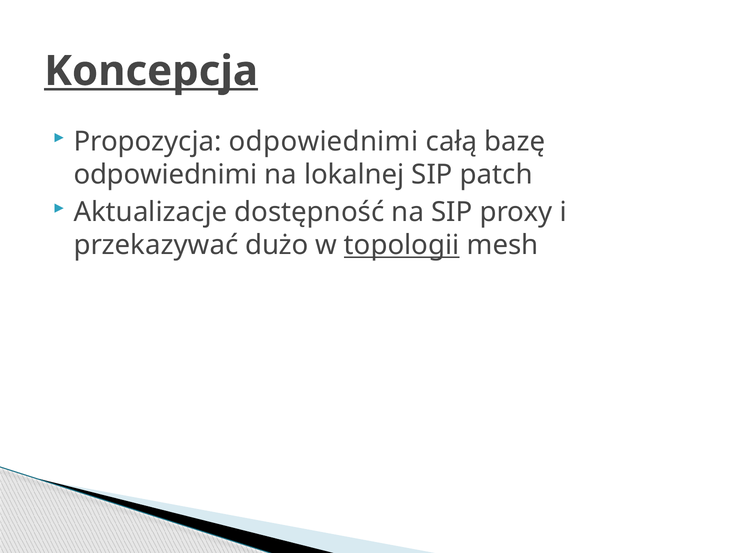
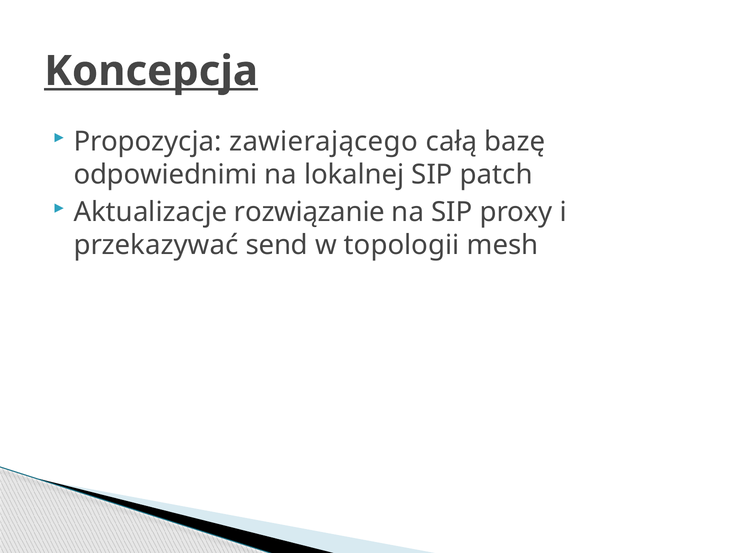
Propozycja odpowiednimi: odpowiednimi -> zawierającego (324, 142)
dostępność: dostępność -> rozwiązanie (309, 212)
dużo: dużo -> send (277, 245)
topologii underline: present -> none (402, 245)
